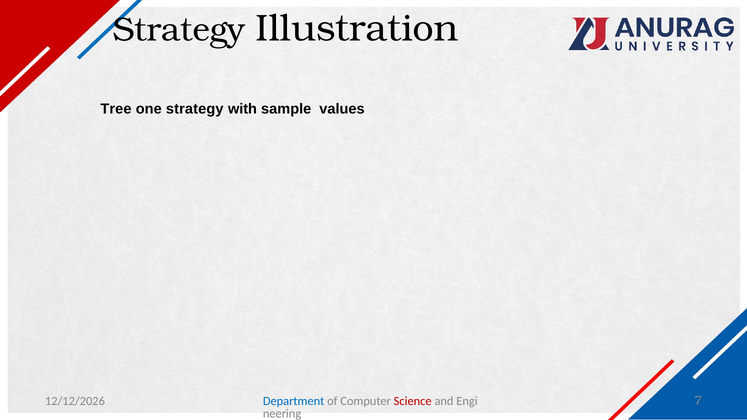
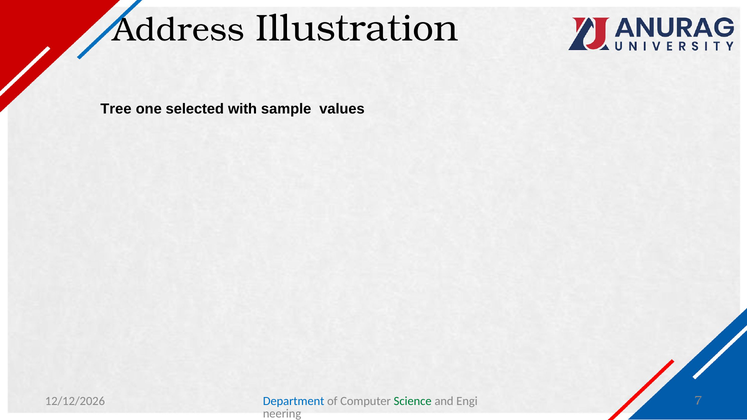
Strategy: Strategy -> Address (179, 30)
one strategy: strategy -> selected (195, 109)
Science colour: red -> green (413, 401)
